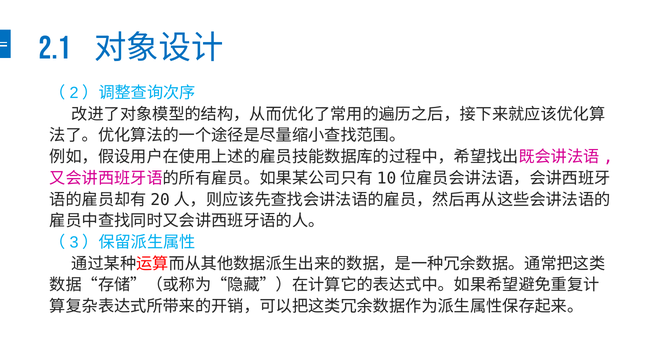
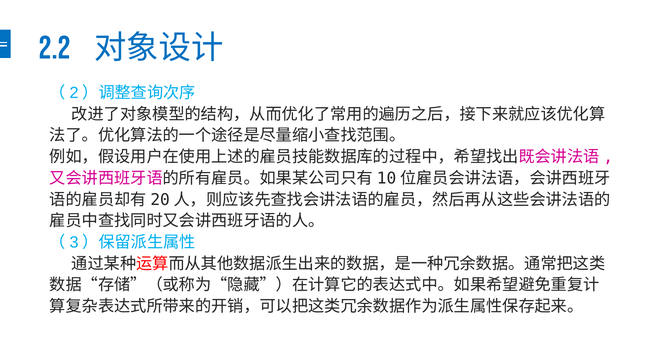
2.1: 2.1 -> 2.2 (55, 48)
